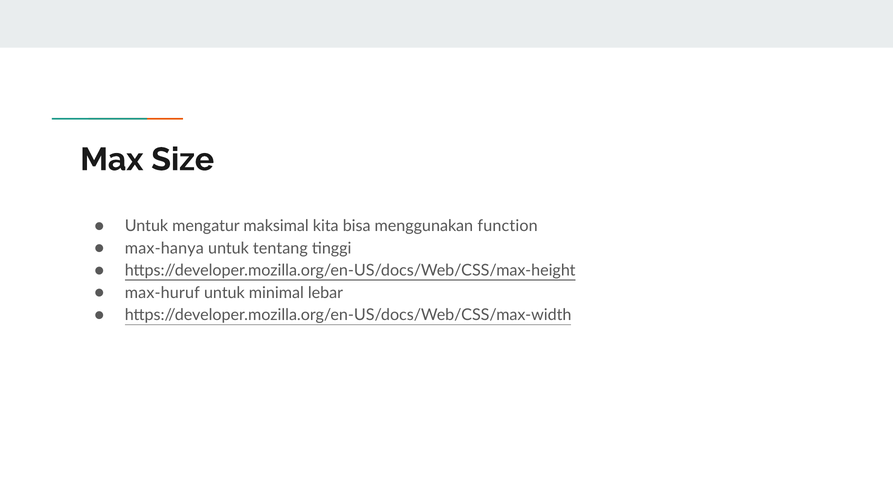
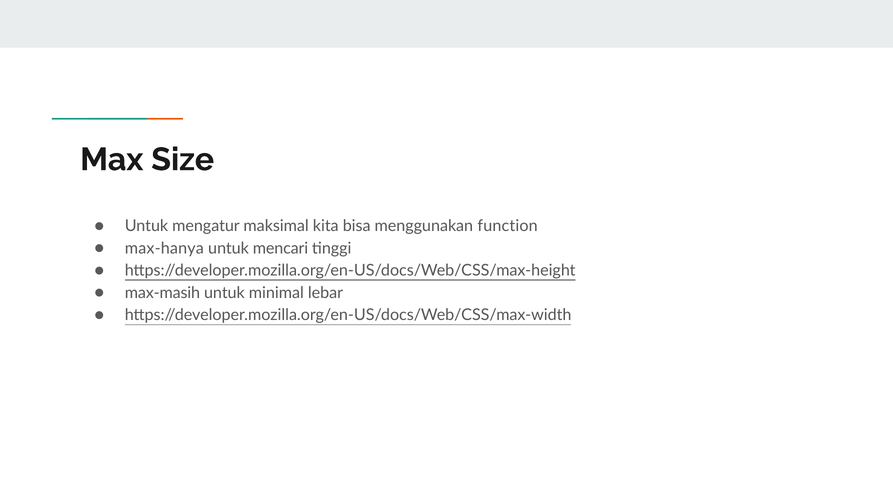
tentang: tentang -> mencari (280, 248)
max-huruf: max-huruf -> max-masih (162, 292)
